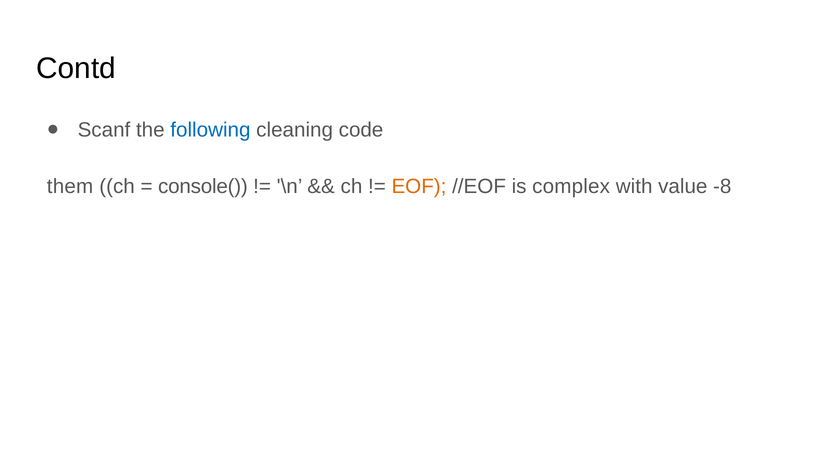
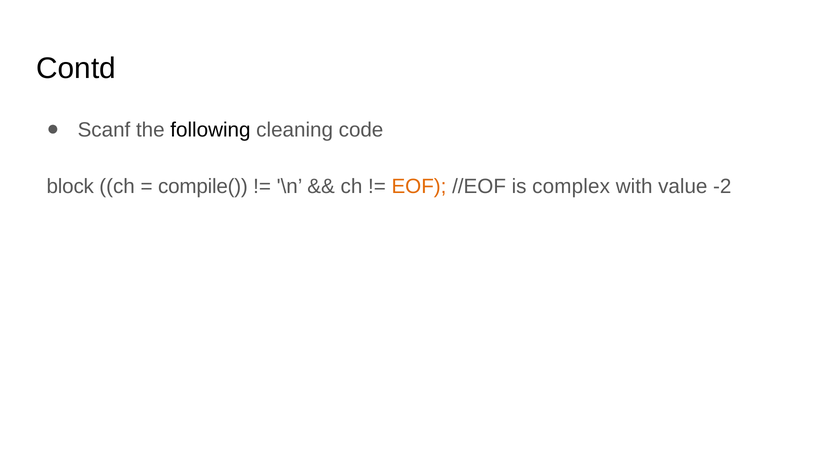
following colour: blue -> black (210, 130)
them: them -> block (70, 187)
console(: console( -> compile( (203, 187)
-8: -8 -> -2 (722, 187)
